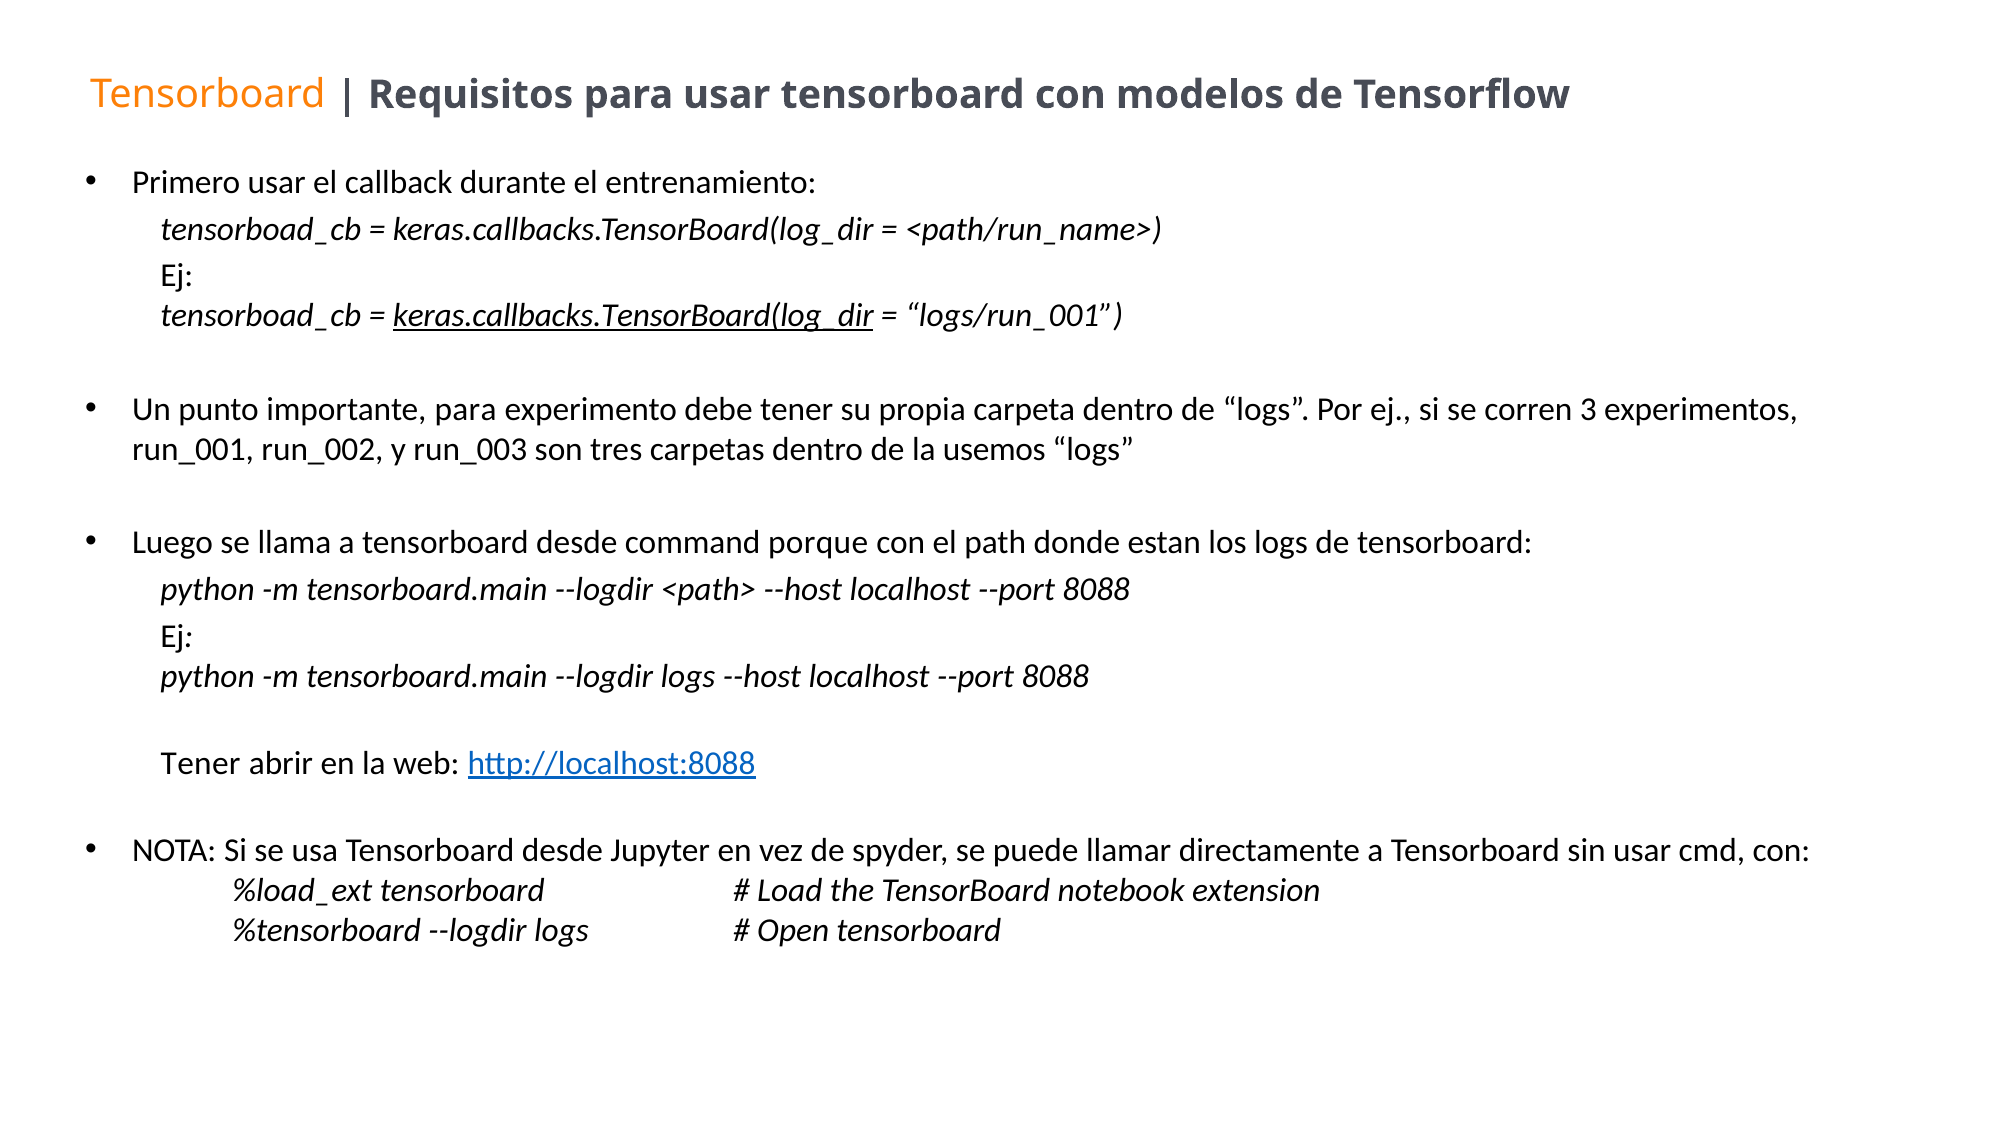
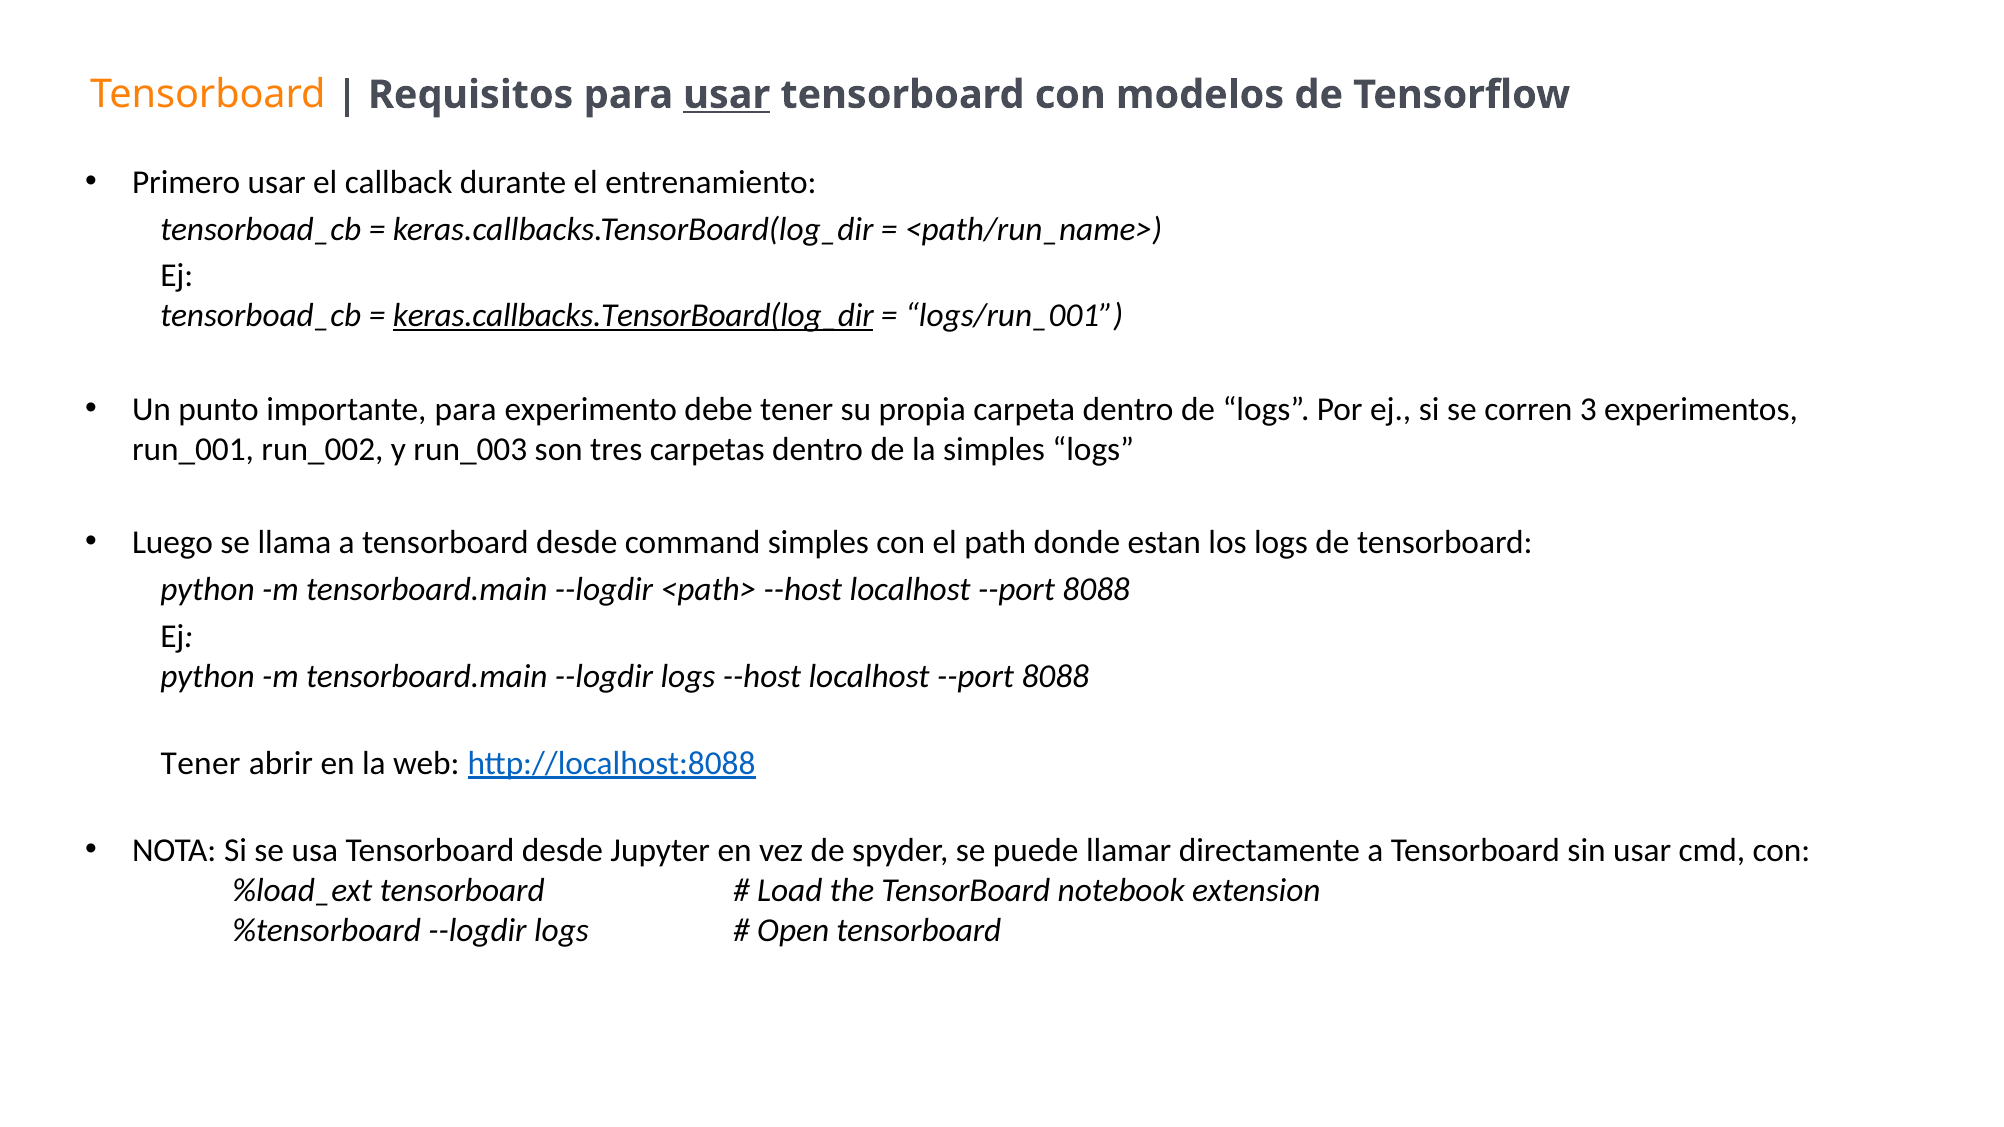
usar underline: none -> present (727, 95)
la usemos: usemos -> simples (994, 449)
command porque: porque -> simples (818, 543)
